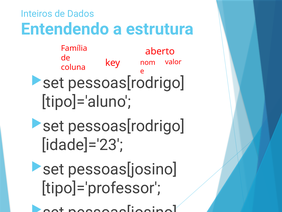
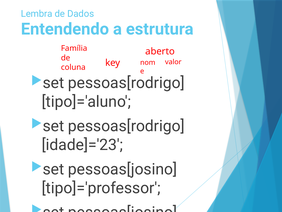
Inteiros: Inteiros -> Lembra (37, 14)
